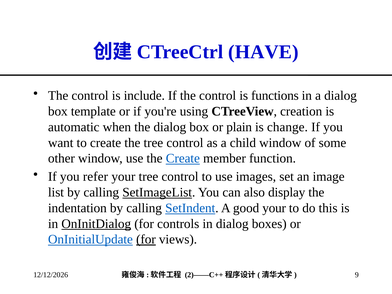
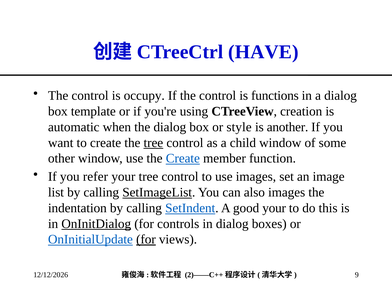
include: include -> occupy (144, 96)
plain: plain -> style (239, 127)
change: change -> another (288, 127)
tree underline: none -> present (153, 143)
also display: display -> images (287, 192)
